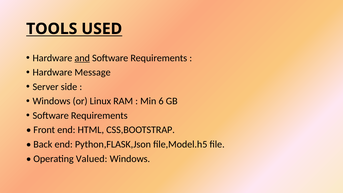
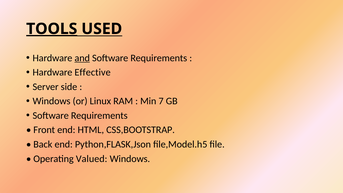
TOOLS underline: none -> present (52, 29)
Message: Message -> Effective (93, 72)
6: 6 -> 7 (161, 101)
